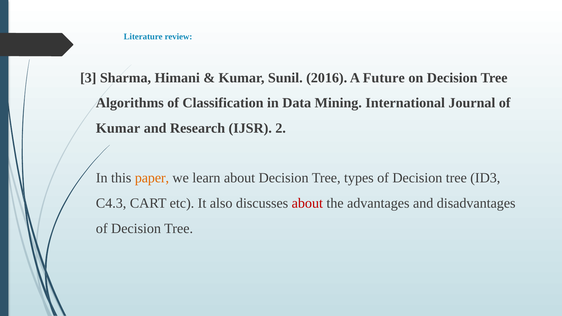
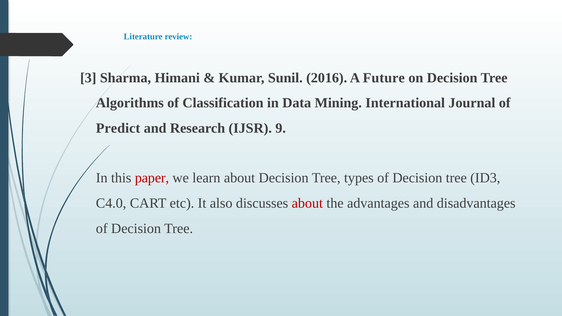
Kumar: Kumar -> Predict (118, 128)
2: 2 -> 9 (281, 128)
paper colour: orange -> red (152, 178)
C4.3: C4.3 -> C4.0 (111, 203)
